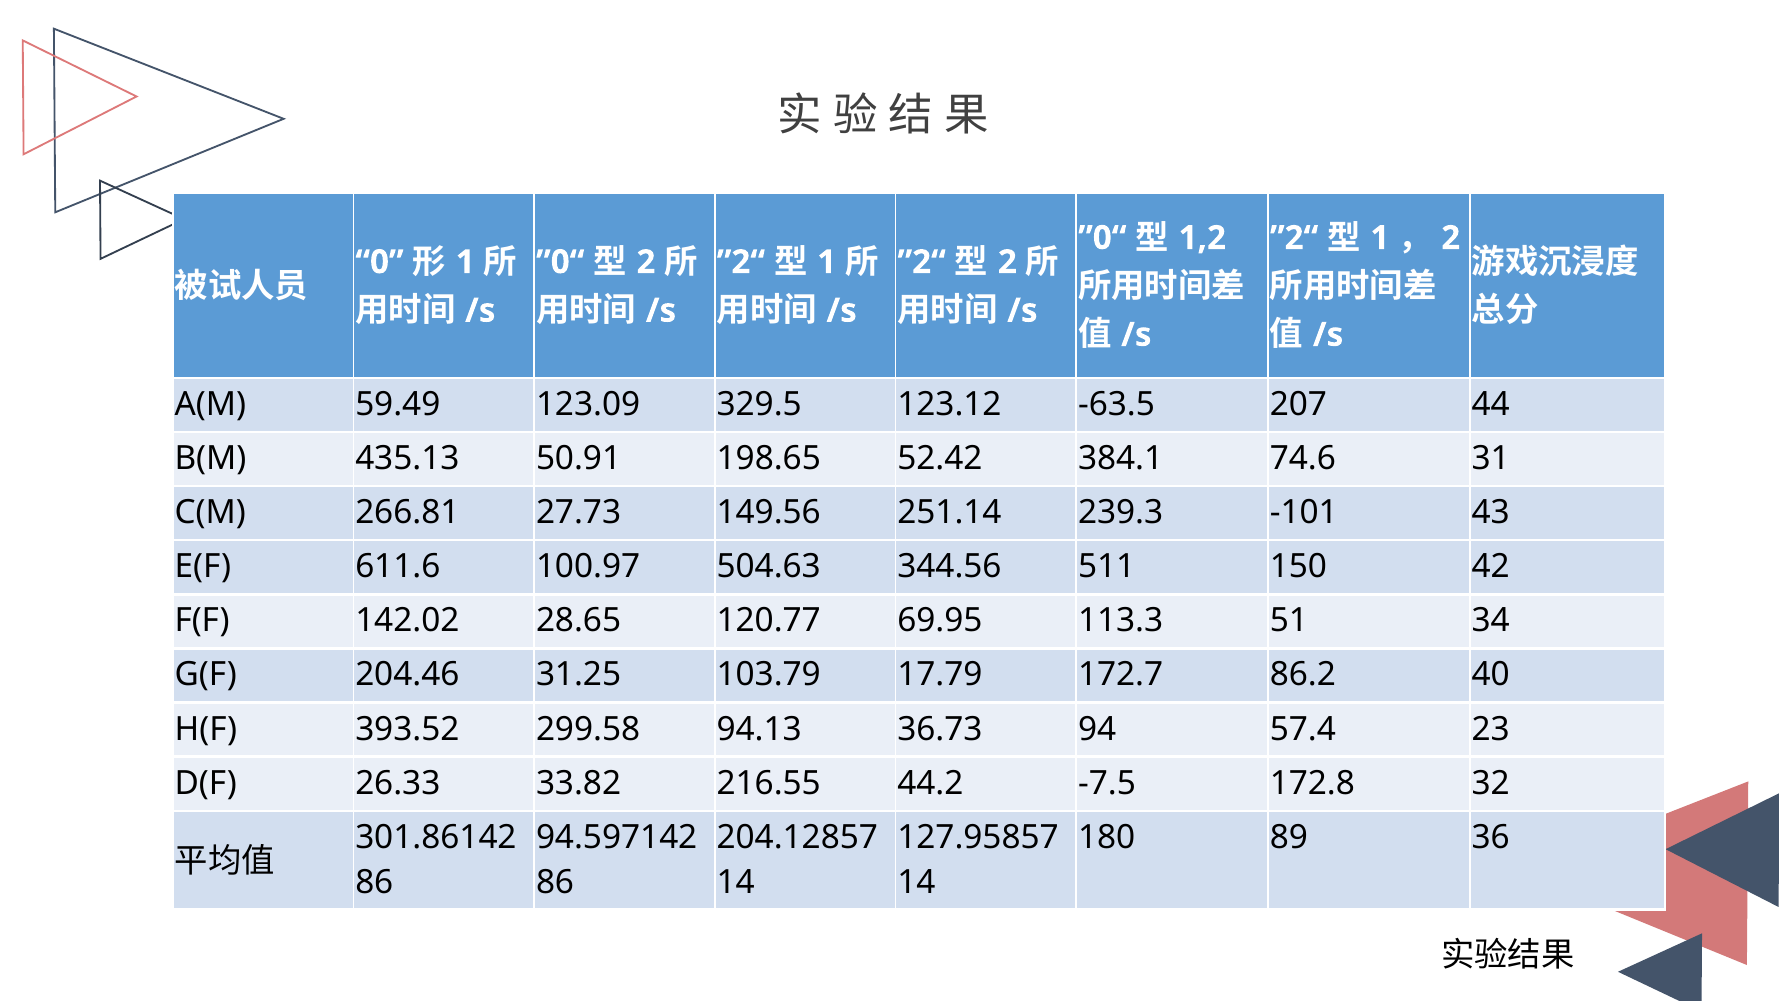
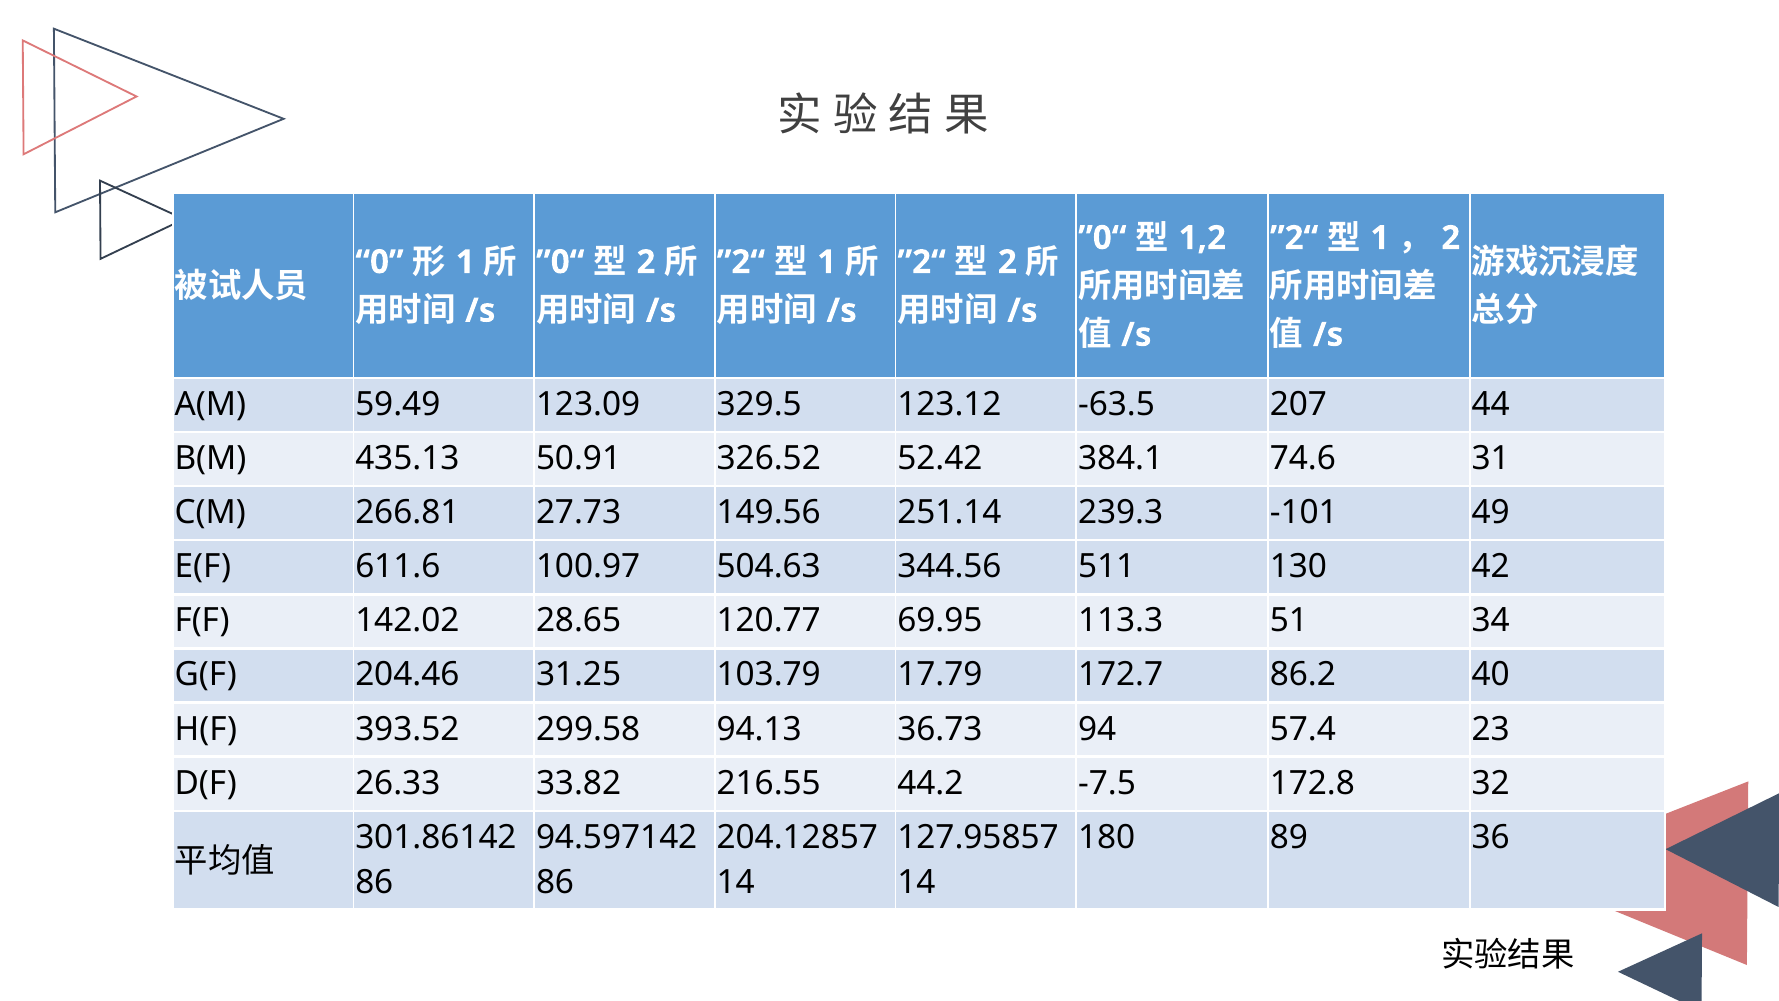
198.65: 198.65 -> 326.52 (769, 458)
43: 43 -> 49 (1491, 512)
150: 150 -> 130 (1298, 567)
